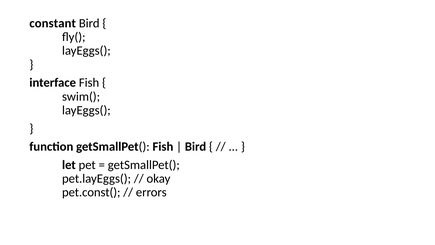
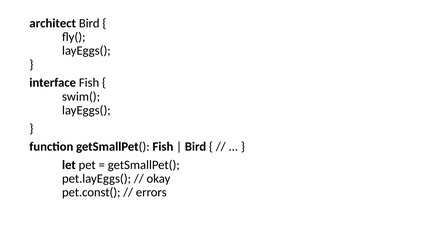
constant: constant -> architect (53, 23)
